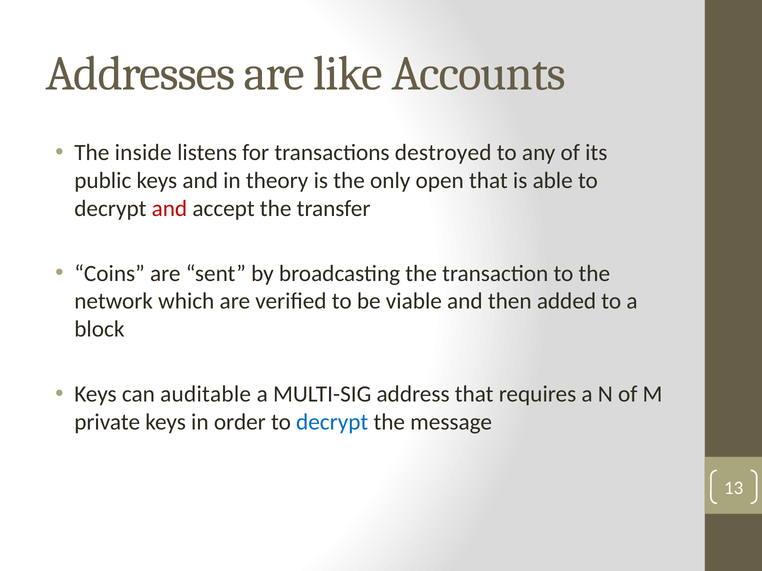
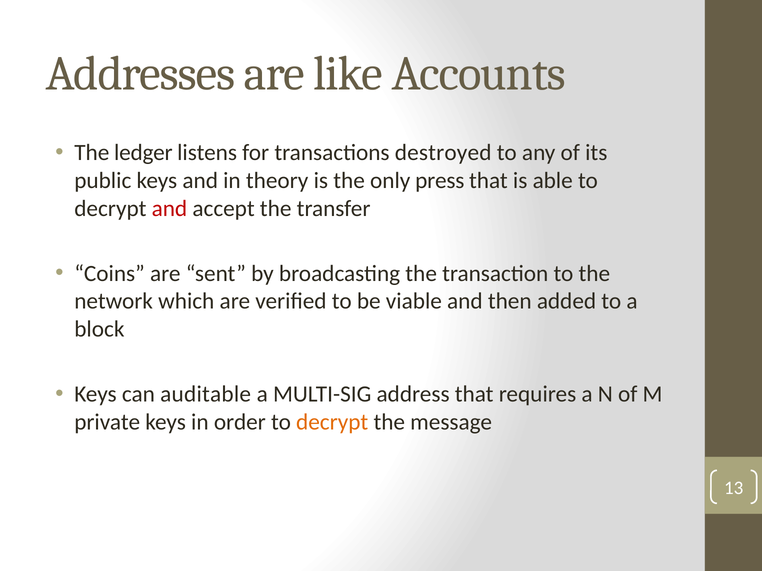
inside: inside -> ledger (143, 153)
open: open -> press (440, 181)
decrypt colour: blue -> orange (332, 422)
